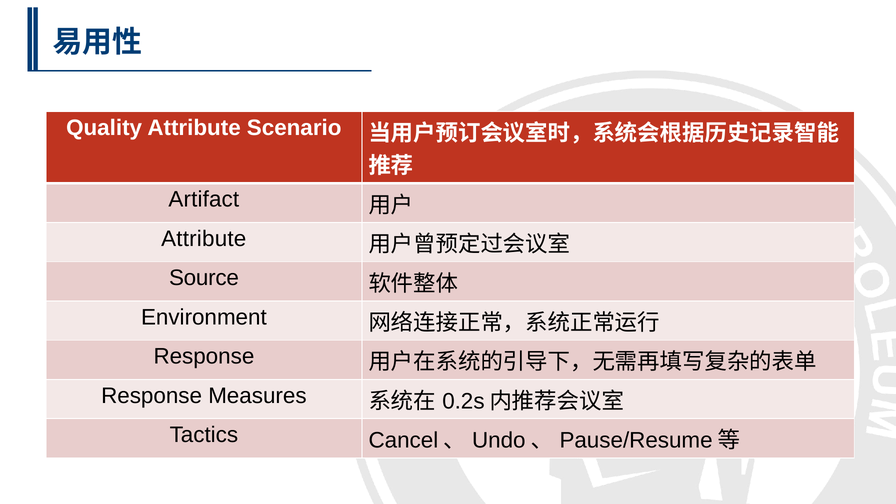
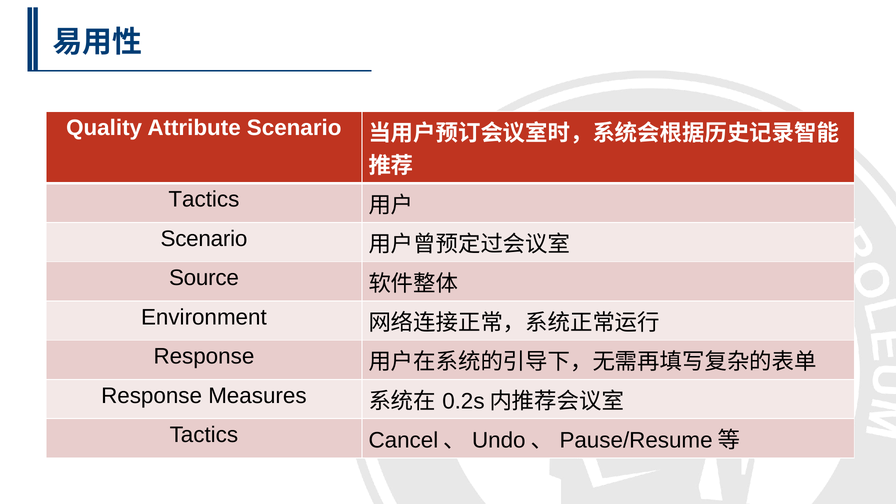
Artifact: Artifact -> Tactics (204, 199)
Attribute: Attribute -> Scenario (204, 239)
